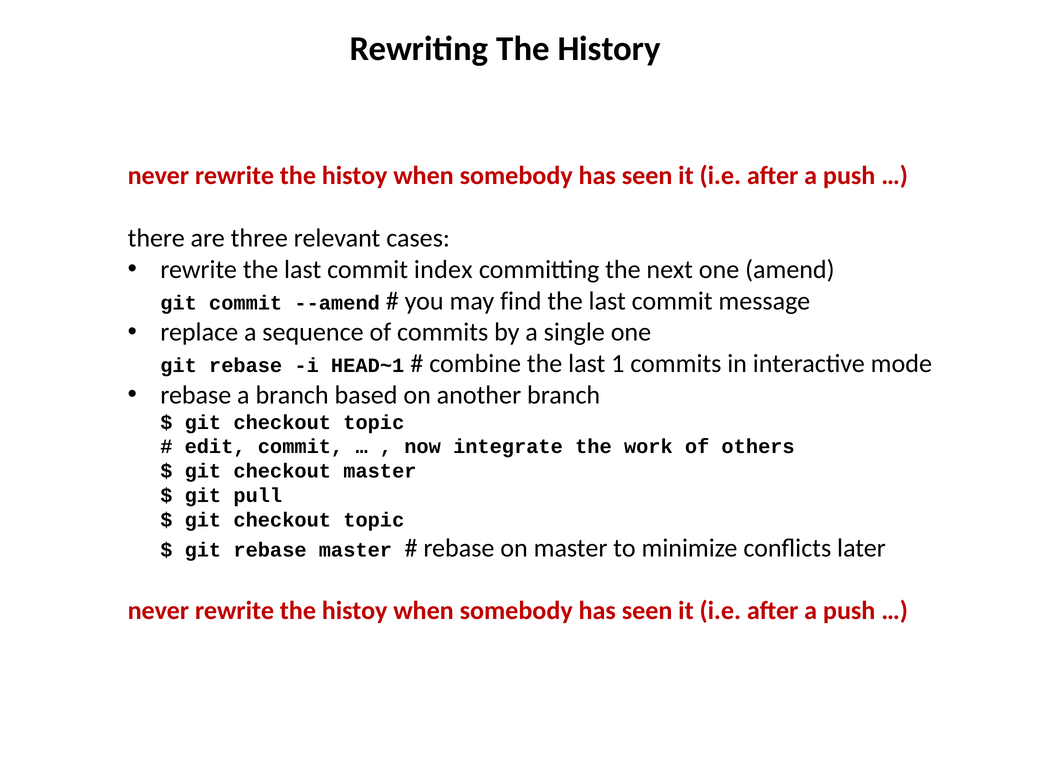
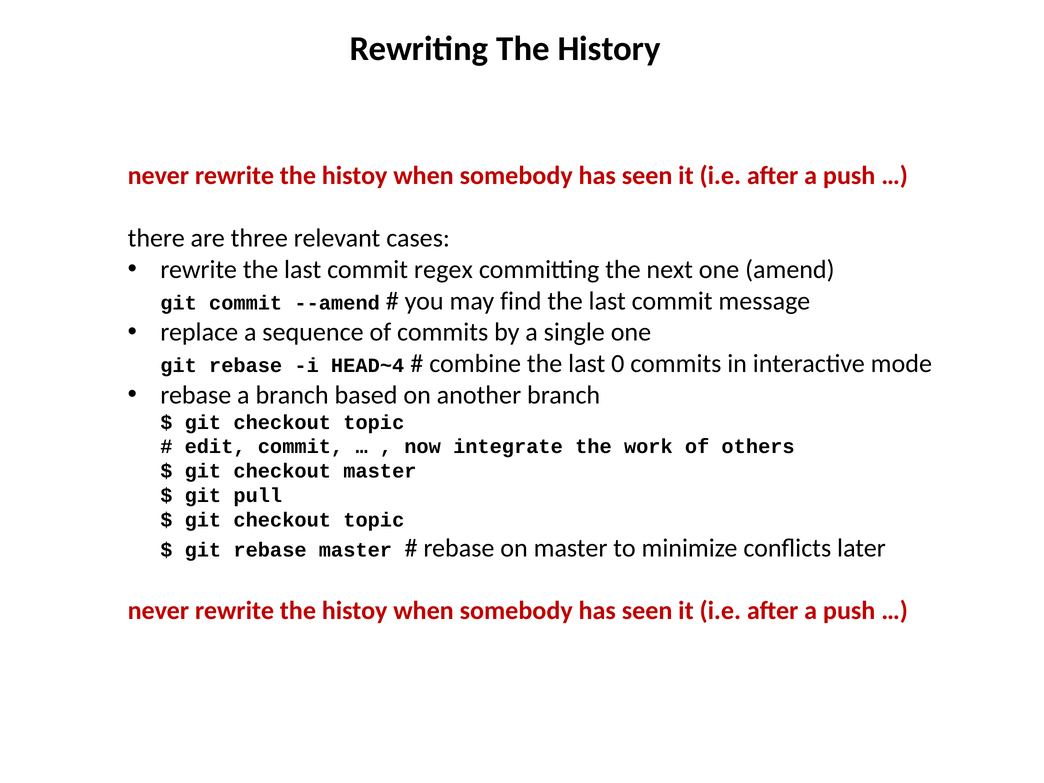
index: index -> regex (443, 270)
HEAD~1: HEAD~1 -> HEAD~4 (368, 366)
1: 1 -> 0 (618, 364)
